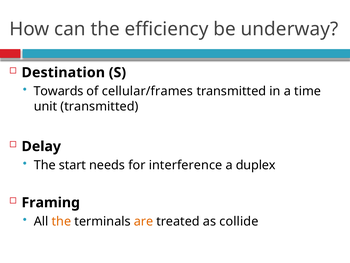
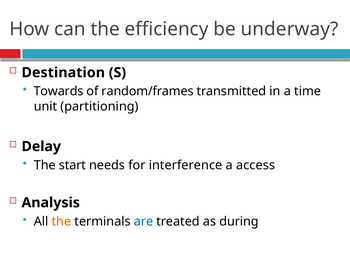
cellular/frames: cellular/frames -> random/frames (148, 91)
unit transmitted: transmitted -> partitioning (99, 106)
duplex: duplex -> access (256, 165)
Framing: Framing -> Analysis (51, 202)
are colour: orange -> blue (144, 221)
collide: collide -> during (239, 221)
